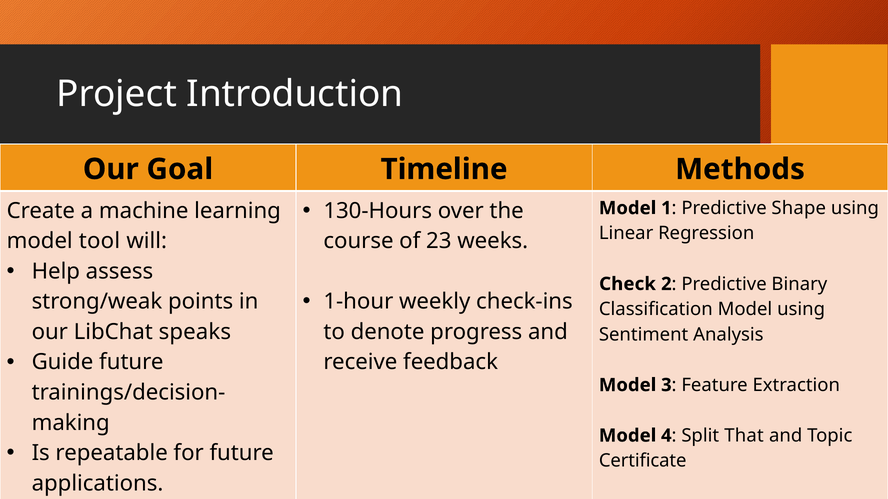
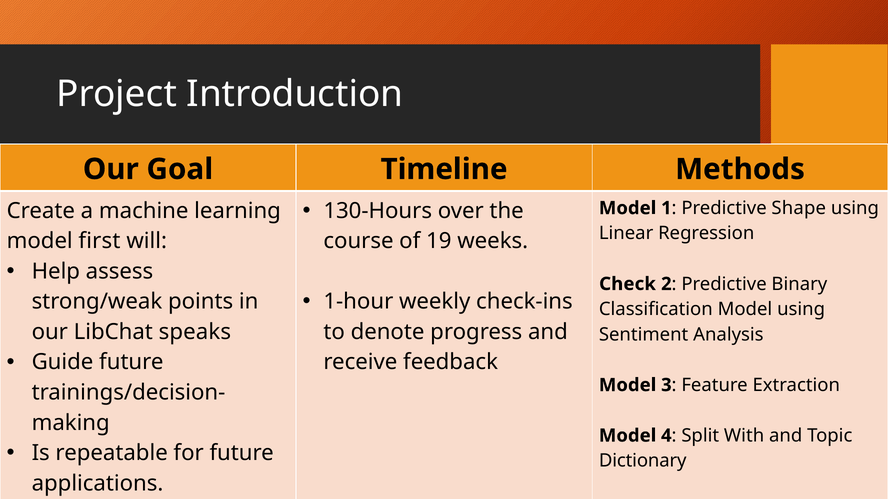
tool: tool -> first (99, 241)
23: 23 -> 19 (439, 241)
That: That -> With (744, 436)
Certificate: Certificate -> Dictionary (643, 461)
